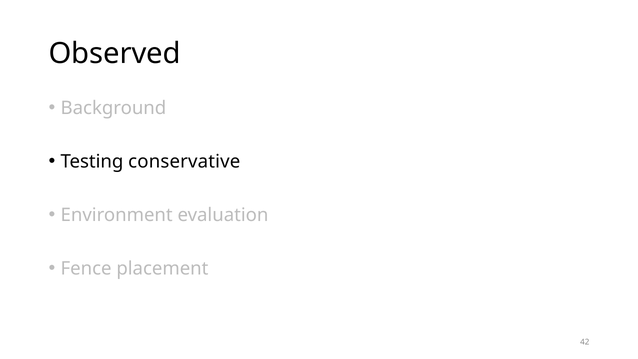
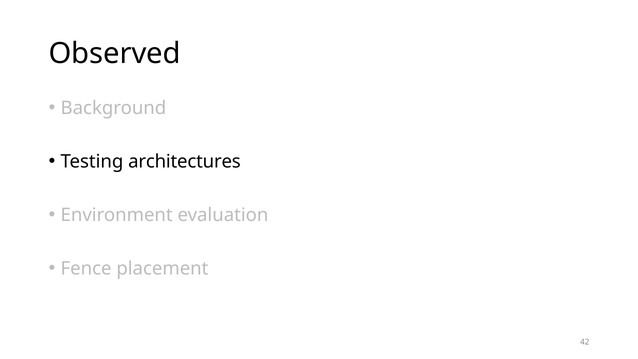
conservative: conservative -> architectures (184, 161)
